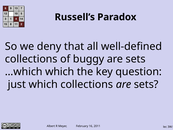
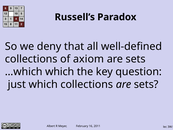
buggy: buggy -> axiom (89, 59)
